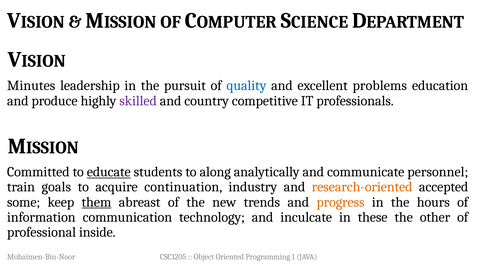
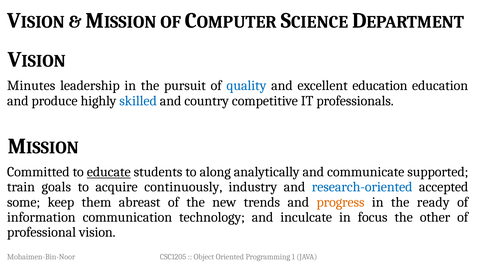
excellent problems: problems -> education (380, 86)
skilled colour: purple -> blue (138, 101)
personnel: personnel -> supported (438, 172)
continuation: continuation -> continuously (183, 187)
research-oriented colour: orange -> blue (362, 187)
them underline: present -> none (96, 202)
hours: hours -> ready (433, 202)
these: these -> focus (373, 217)
inside: inside -> vision (97, 232)
